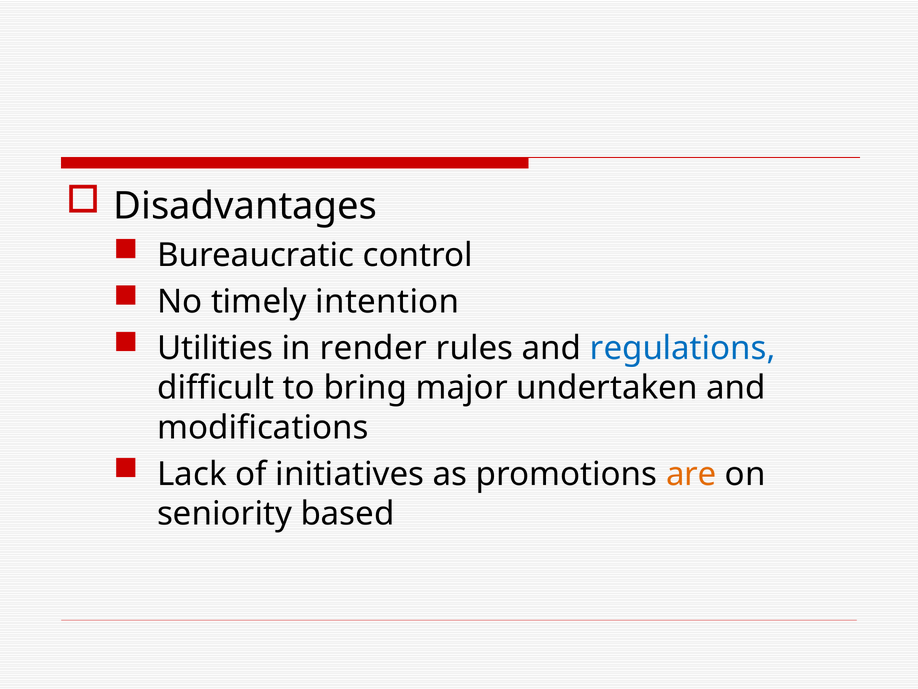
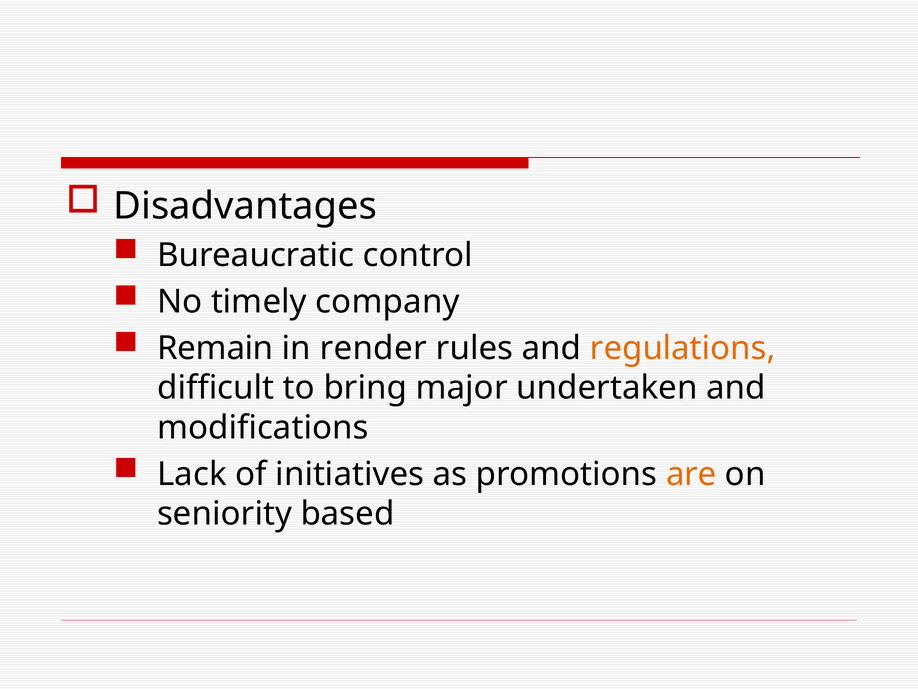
intention: intention -> company (387, 302)
Utilities: Utilities -> Remain (215, 348)
regulations colour: blue -> orange (683, 348)
